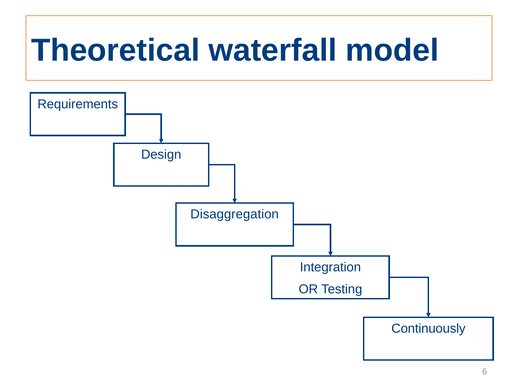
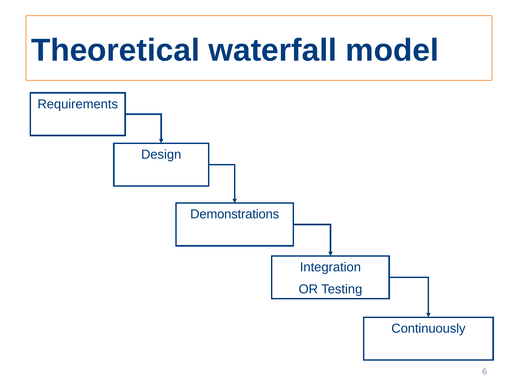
Disaggregation: Disaggregation -> Demonstrations (235, 214)
